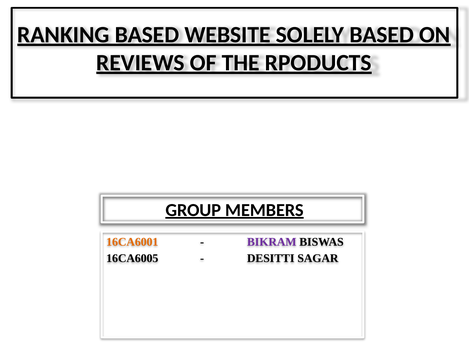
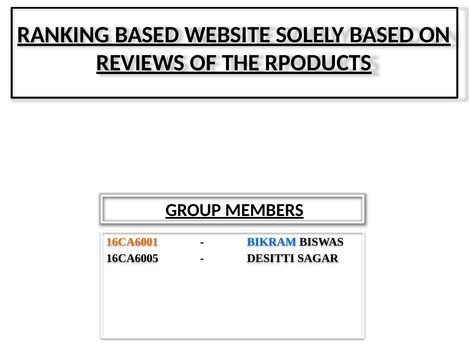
BIKRAM colour: purple -> blue (272, 242)
